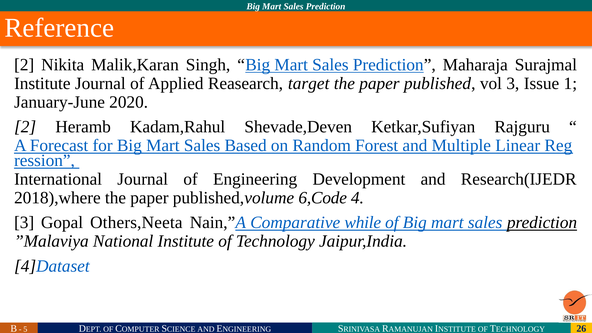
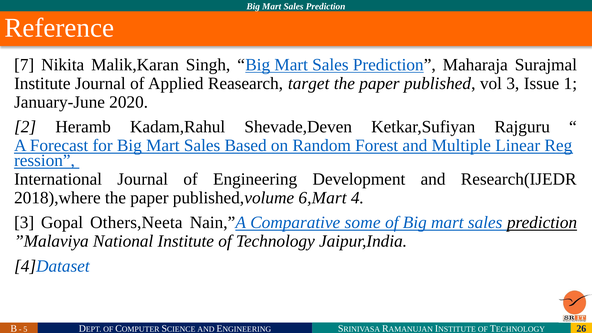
2: 2 -> 7 (24, 65)
6,Code: 6,Code -> 6,Mart (323, 198)
while: while -> some (363, 223)
